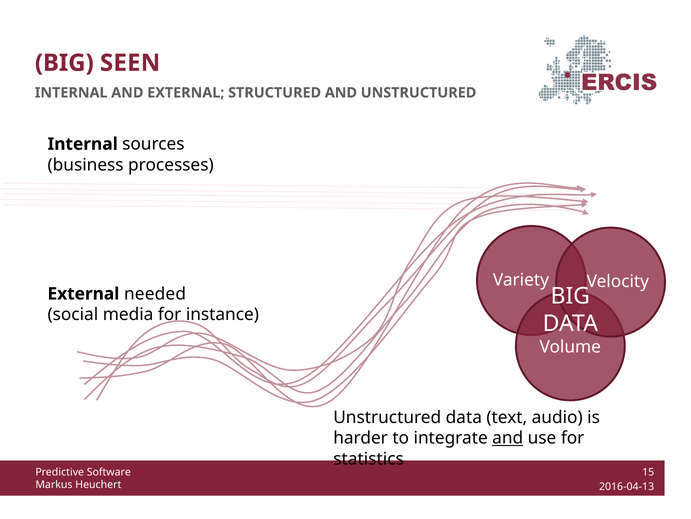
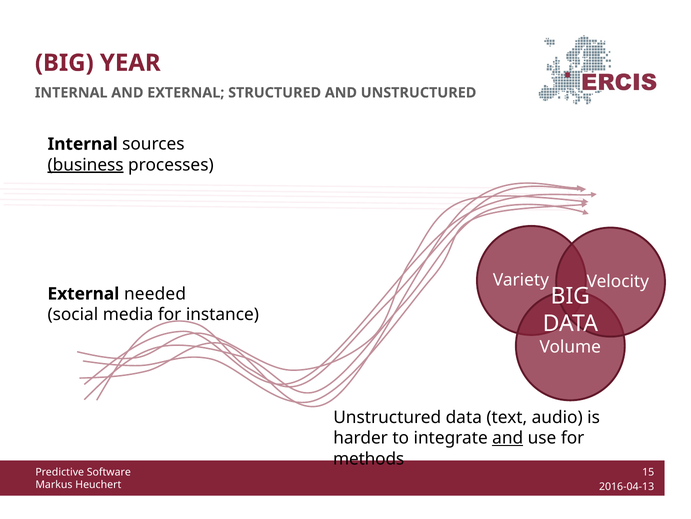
SEEN: SEEN -> YEAR (130, 63)
business underline: none -> present (86, 165)
statistics: statistics -> methods (369, 458)
